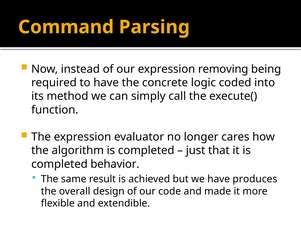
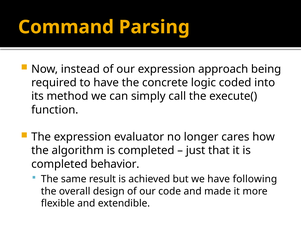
removing: removing -> approach (223, 69)
produces: produces -> following (255, 179)
